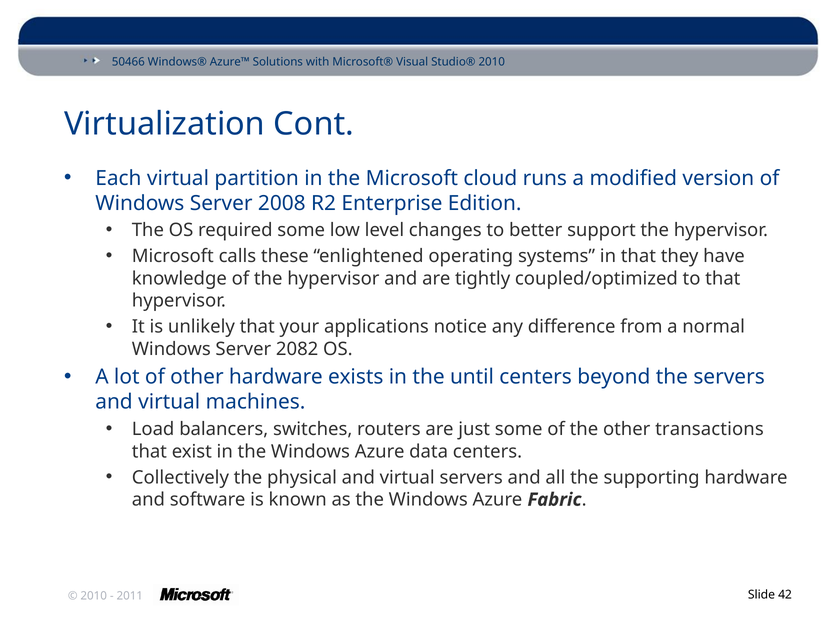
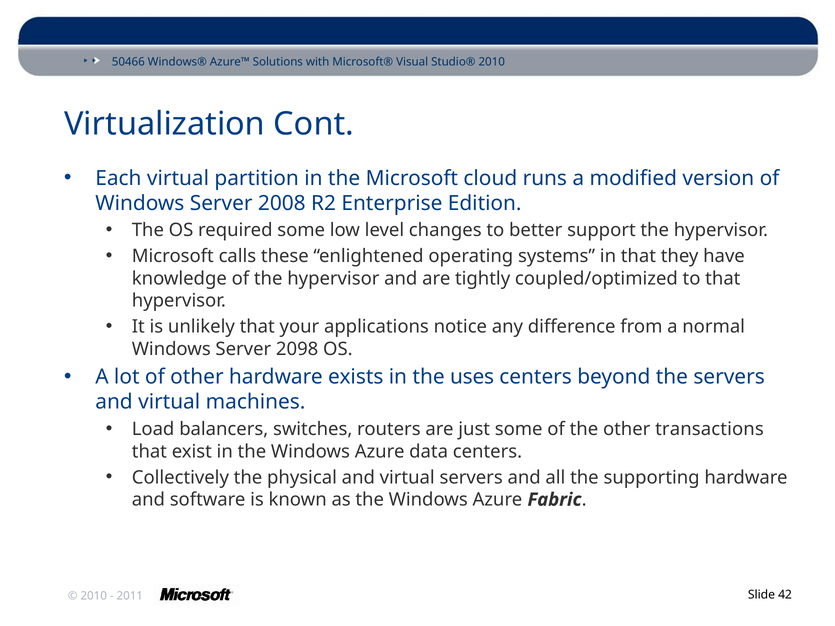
2082: 2082 -> 2098 (297, 349)
until: until -> uses (472, 377)
